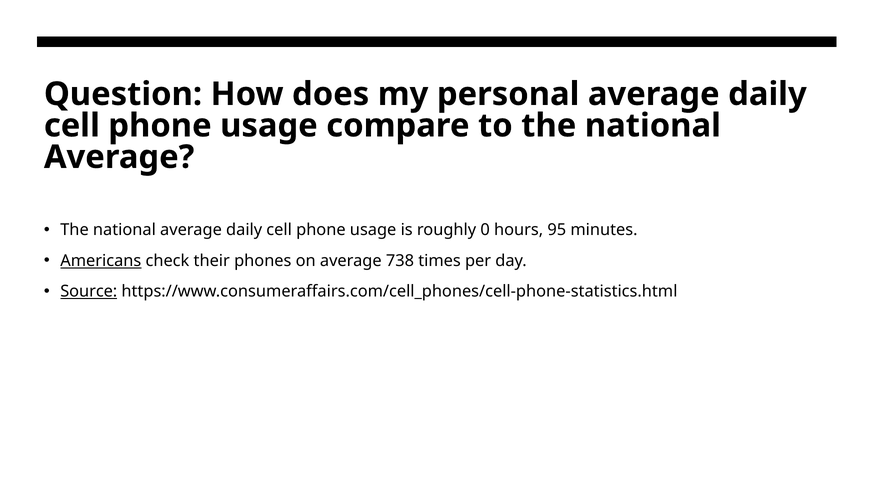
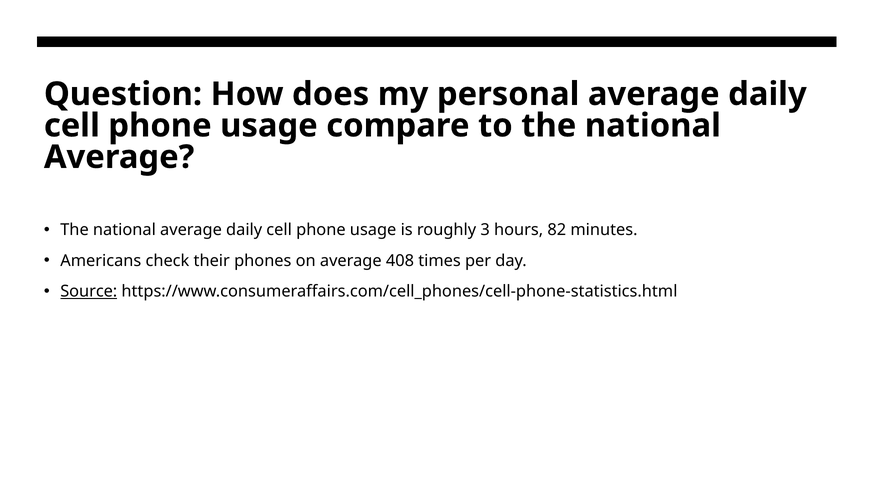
0: 0 -> 3 (485, 230)
95: 95 -> 82 (557, 230)
Americans underline: present -> none (101, 261)
738: 738 -> 408 (400, 261)
